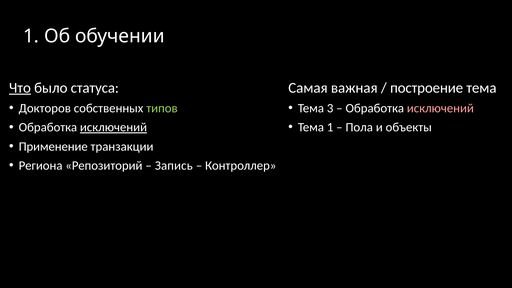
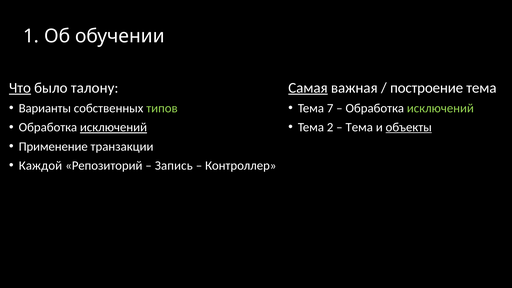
Самая underline: none -> present (308, 88)
статуса: статуса -> талону (95, 88)
3: 3 -> 7 (330, 108)
исключений colour: pink -> light green (440, 108)
Докторов: Докторов -> Варианты (45, 108)
Тема 1: 1 -> 2 (330, 127)
Пола: Пола -> Тема (359, 127)
объекты underline: none -> present (409, 127)
Региона: Региона -> Каждой (40, 166)
